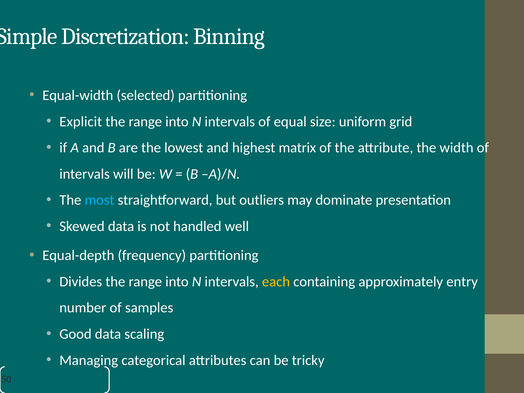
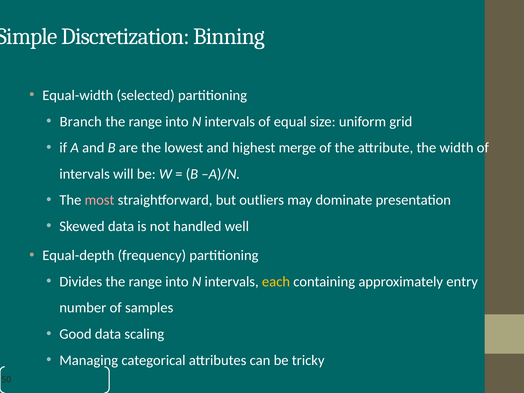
Explicit: Explicit -> Branch (81, 122)
matrix: matrix -> merge (297, 148)
most colour: light blue -> pink (99, 200)
